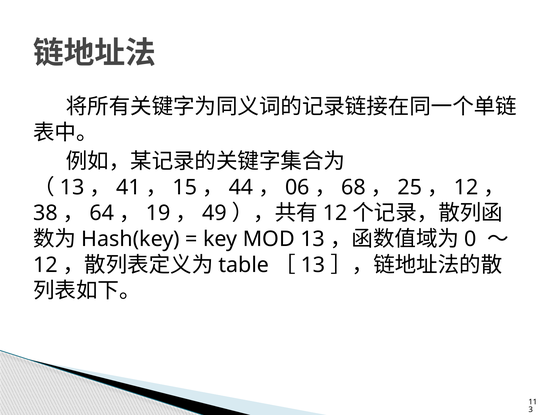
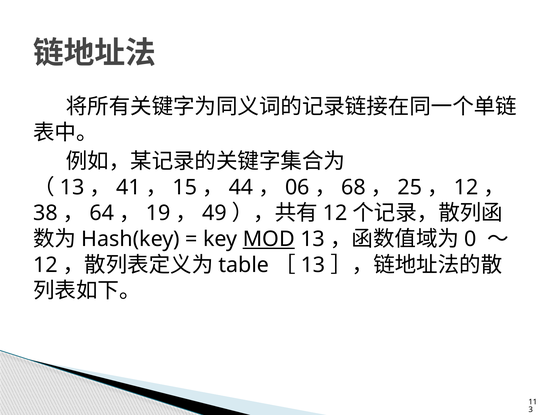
MOD underline: none -> present (269, 239)
